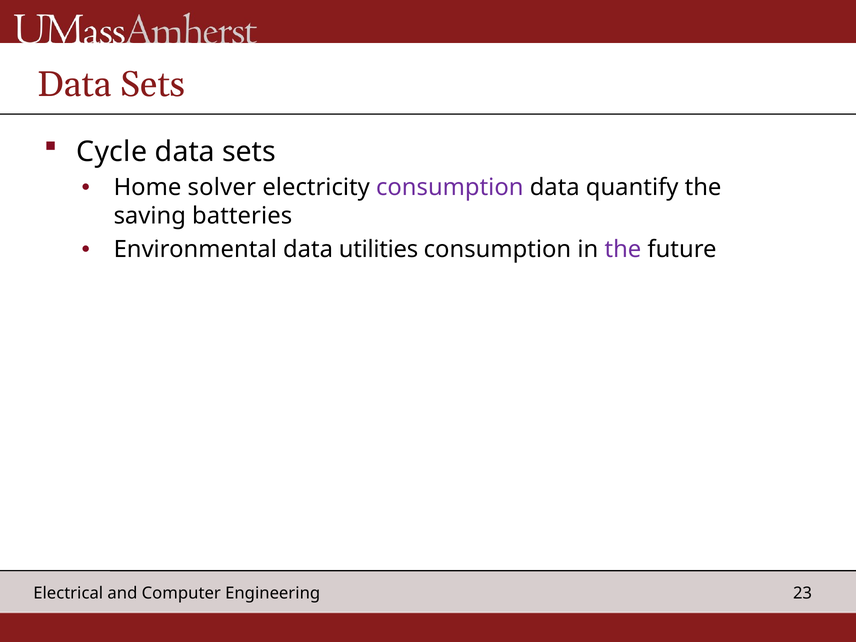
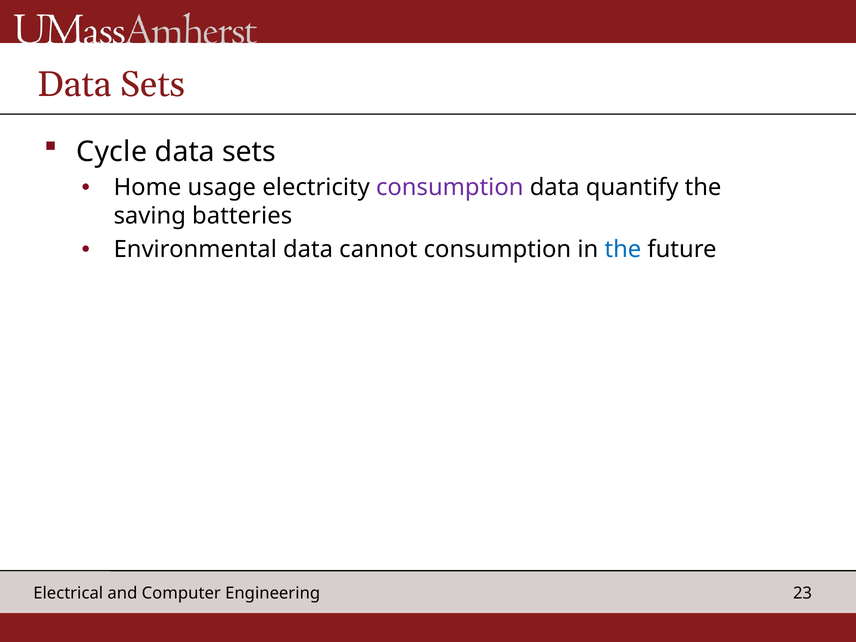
solver: solver -> usage (222, 187)
utilities: utilities -> cannot (378, 249)
the colour: purple -> blue (623, 249)
